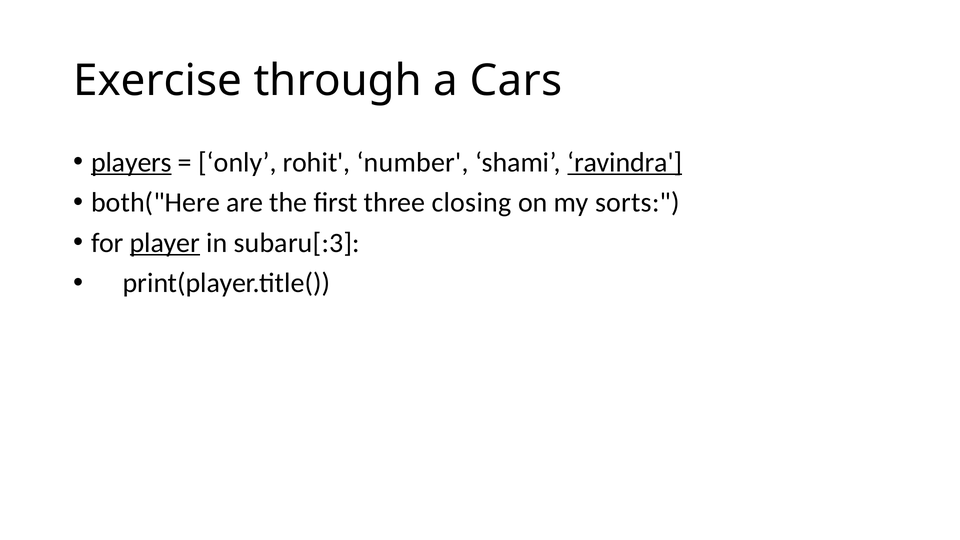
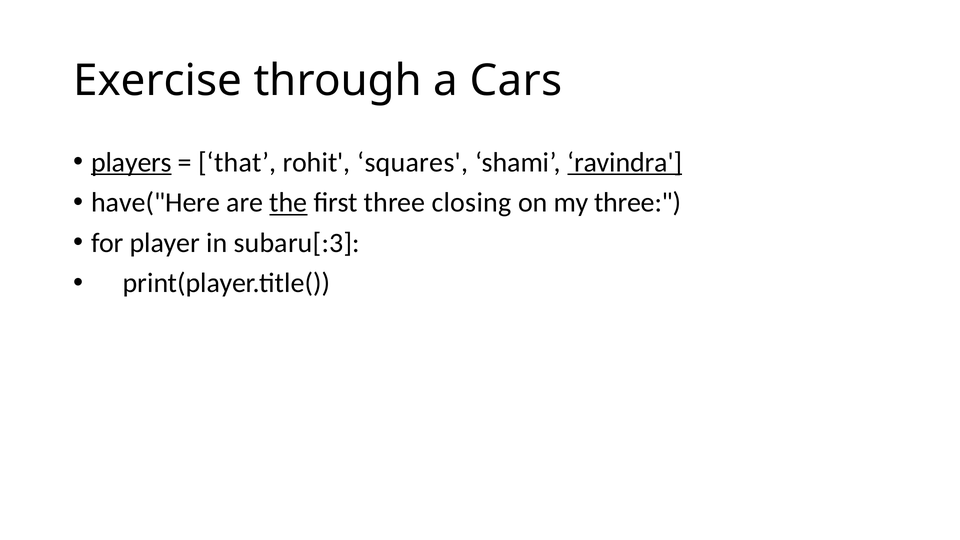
only: only -> that (237, 162)
number: number -> squares (413, 162)
both("Here: both("Here -> have("Here (156, 203)
the underline: none -> present (288, 203)
my sorts: sorts -> three (638, 203)
player underline: present -> none (165, 243)
